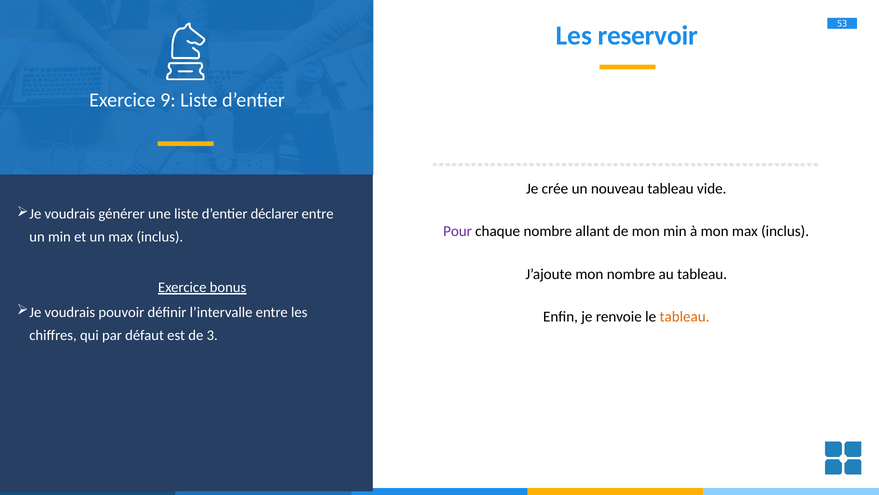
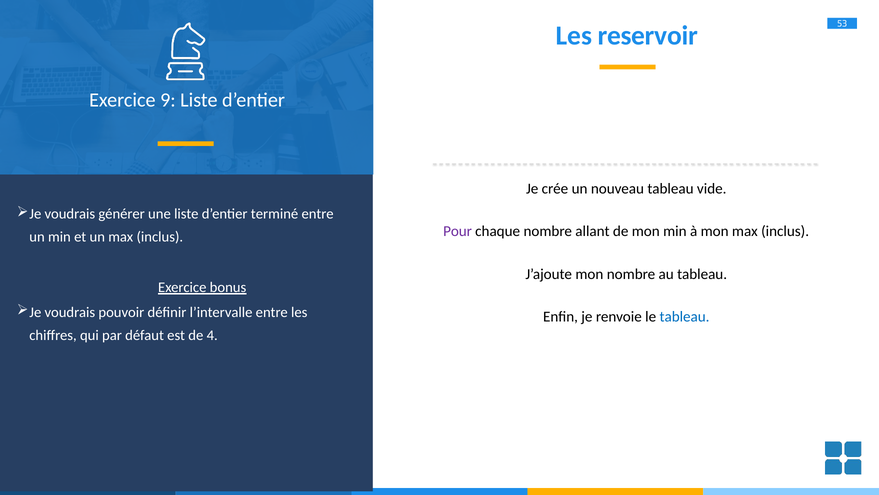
déclarer: déclarer -> terminé (275, 214)
tableau colour: orange -> blue (685, 316)
3: 3 -> 4 (212, 335)
